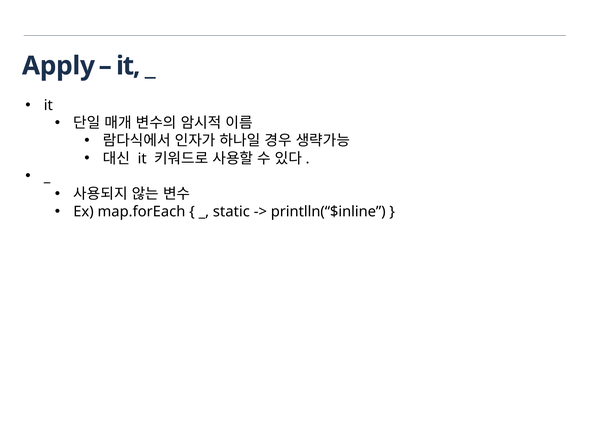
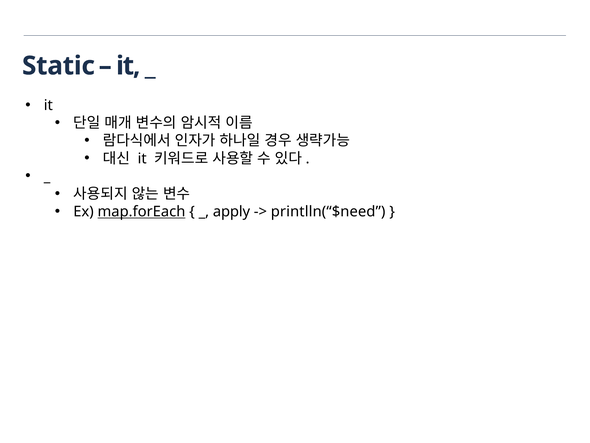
Apply: Apply -> Static (58, 66)
map.forEach underline: none -> present (141, 211)
static: static -> apply (231, 211)
printlln(“$inline: printlln(“$inline -> printlln(“$need (328, 211)
